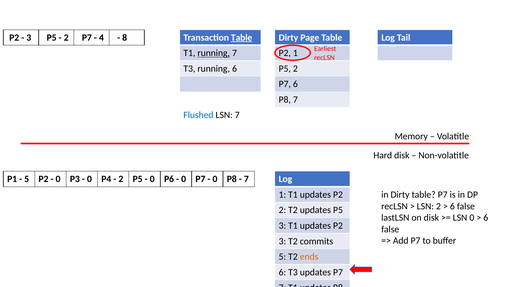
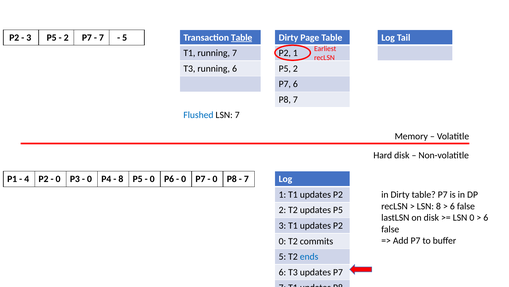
4: 4 -> 7 (101, 38)
8: 8 -> 5 (125, 38)
running underline: present -> none (214, 53)
5: 5 -> 4 (27, 179)
2: 2 -> 8 (121, 179)
LSN 2: 2 -> 8 (438, 206)
3: 3 -> 0 (282, 241)
ends colour: orange -> blue (309, 256)
